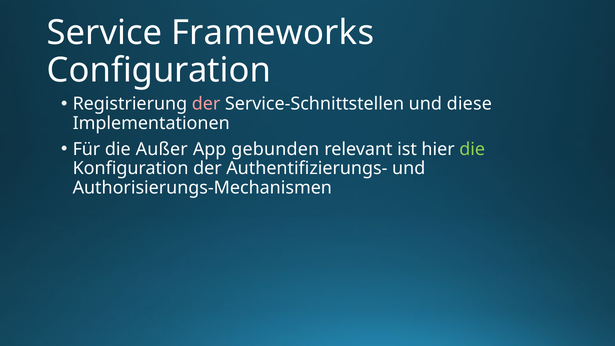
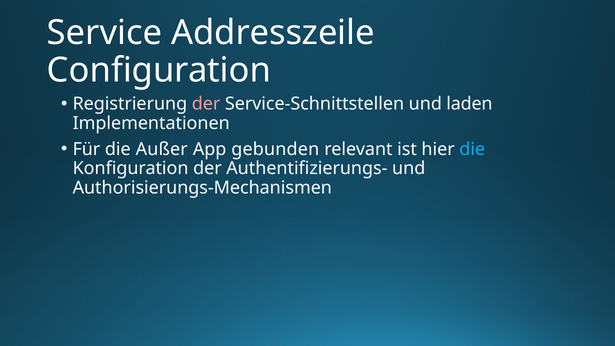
Frameworks: Frameworks -> Addresszeile (273, 33)
diese: diese -> laden (469, 104)
die colour: light green -> light blue (472, 149)
